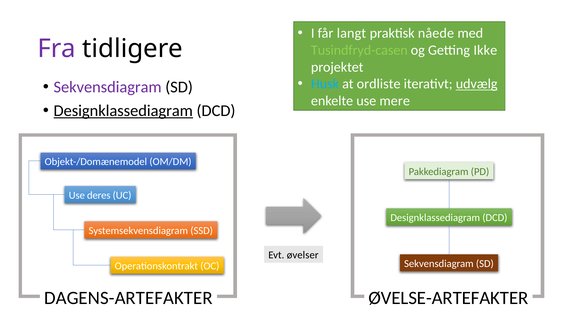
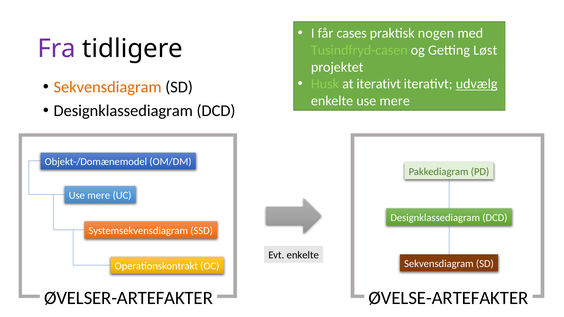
langt: langt -> cases (352, 33)
nåede: nåede -> nogen (436, 33)
Ikke: Ikke -> Løst (485, 50)
Husk colour: light blue -> light green (325, 84)
at ordliste: ordliste -> iterativt (379, 84)
Sekvensdiagram colour: purple -> orange (108, 87)
Designklassediagram underline: present -> none (123, 111)
deres: deres -> mere (99, 195)
Evt øvelser: øvelser -> enkelte (303, 255)
DAGENS-ARTEFAKTER: DAGENS-ARTEFAKTER -> ØVELSER-ARTEFAKTER (128, 298)
